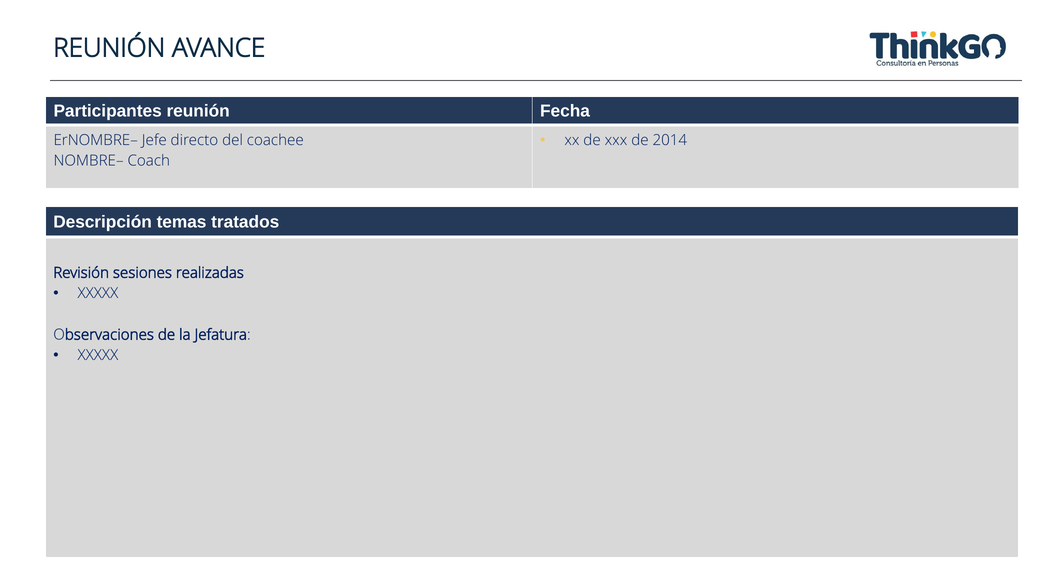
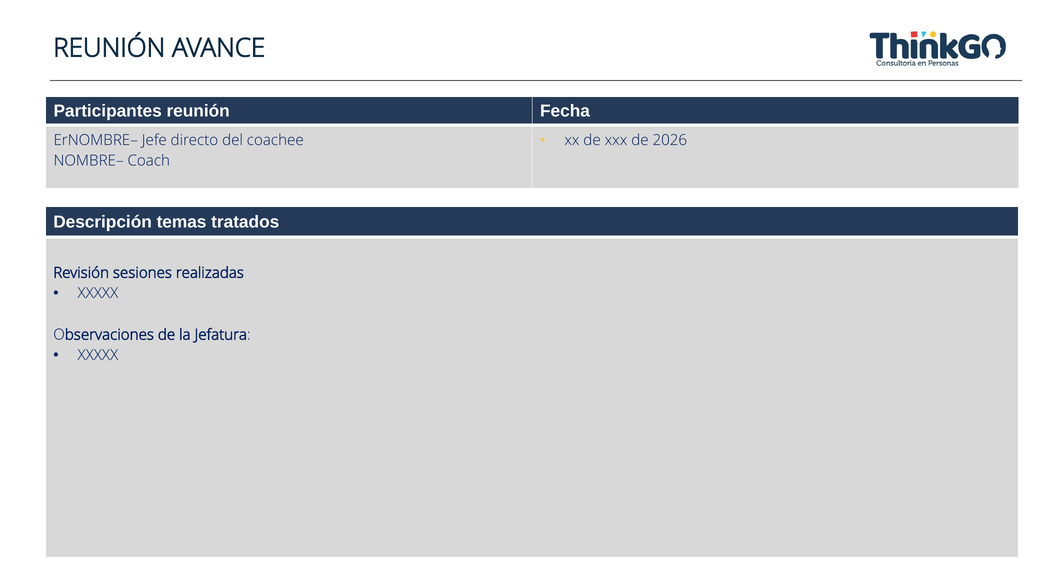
2014: 2014 -> 2026 (670, 140)
